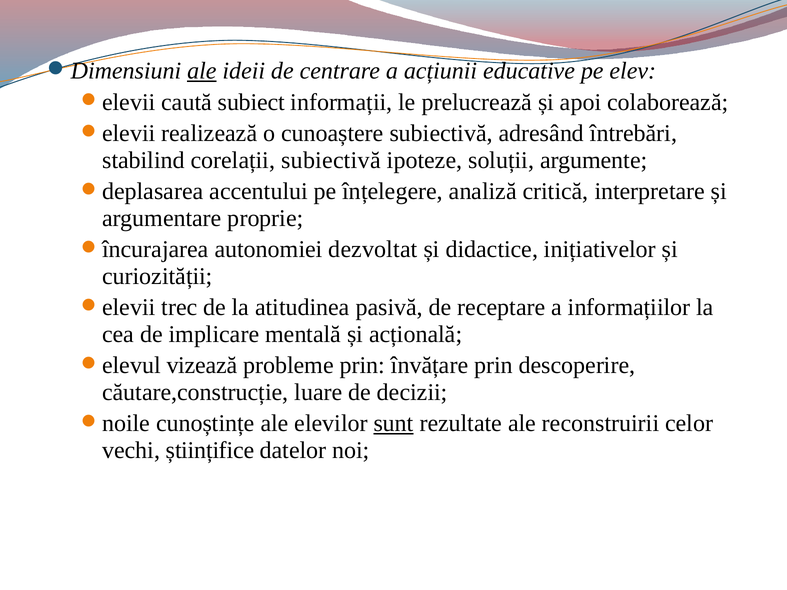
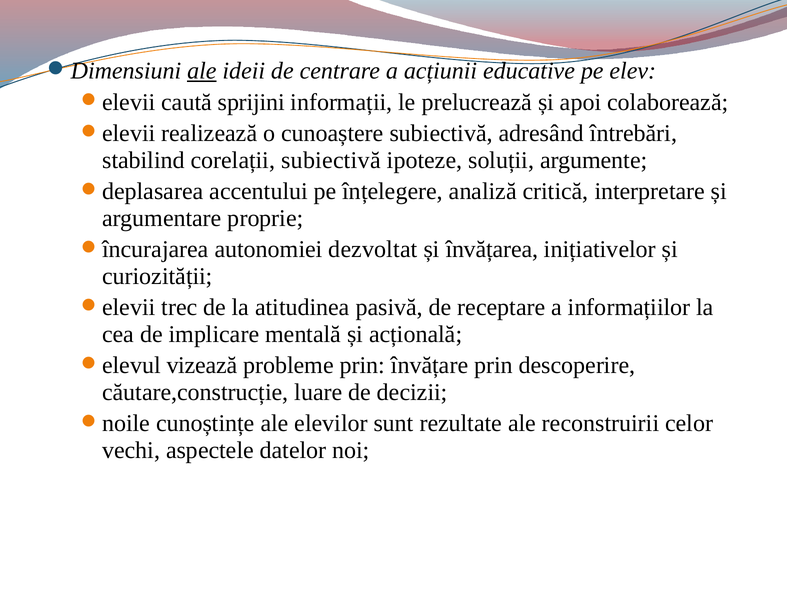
subiect: subiect -> sprijini (251, 102)
didactice: didactice -> învățarea (492, 250)
sunt underline: present -> none (394, 424)
științifice: științifice -> aspectele (210, 450)
